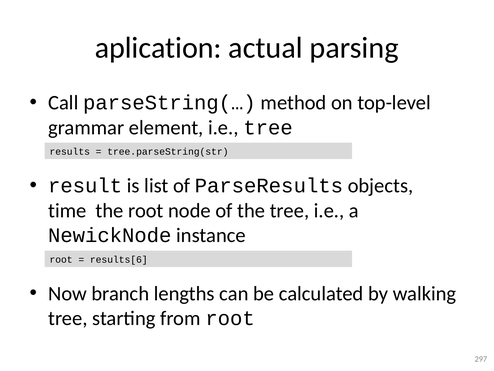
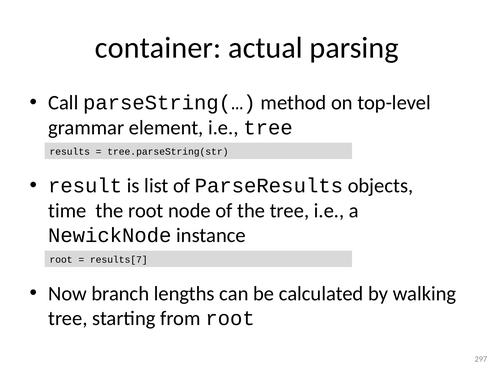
aplication: aplication -> container (158, 48)
results[6: results[6 -> results[7 (119, 259)
